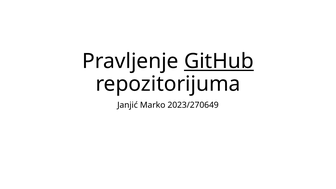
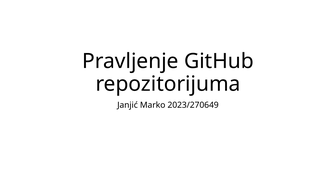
GitHub underline: present -> none (219, 61)
